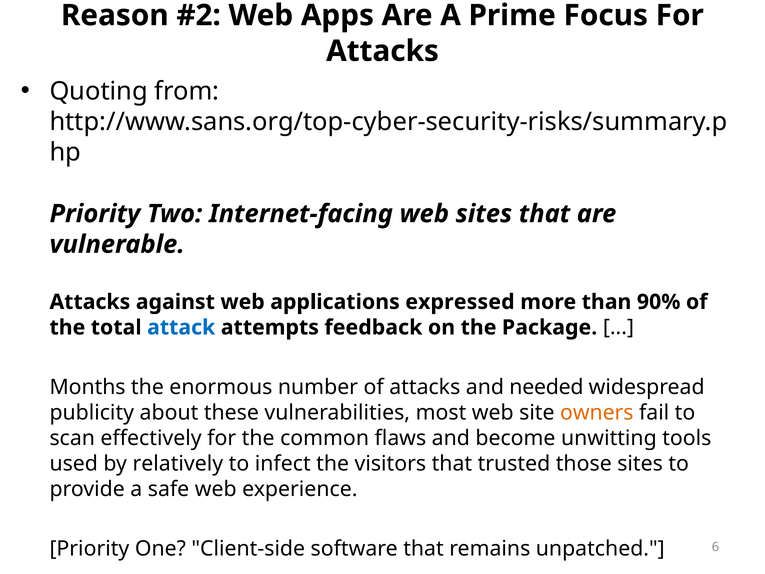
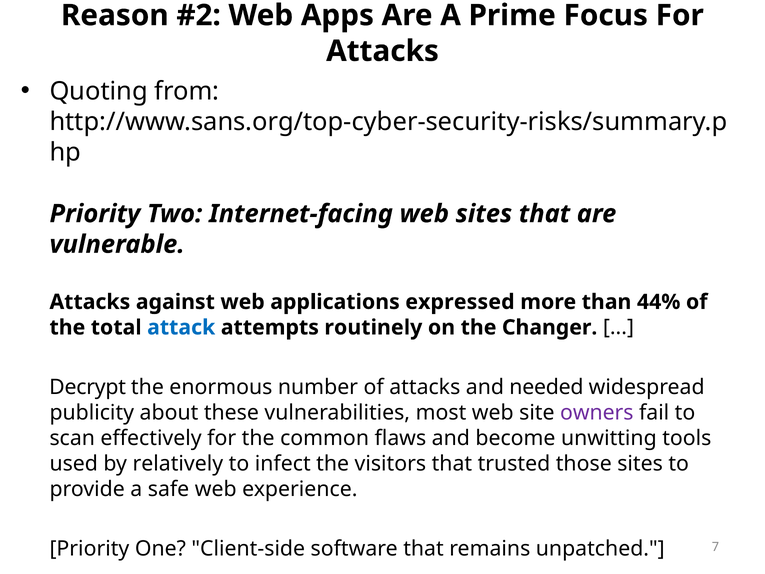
90%: 90% -> 44% (659, 302)
feedback: feedback -> routinely (373, 327)
Package: Package -> Changer (550, 327)
Months: Months -> Decrypt (88, 387)
owners colour: orange -> purple (597, 412)
6: 6 -> 7 (715, 547)
